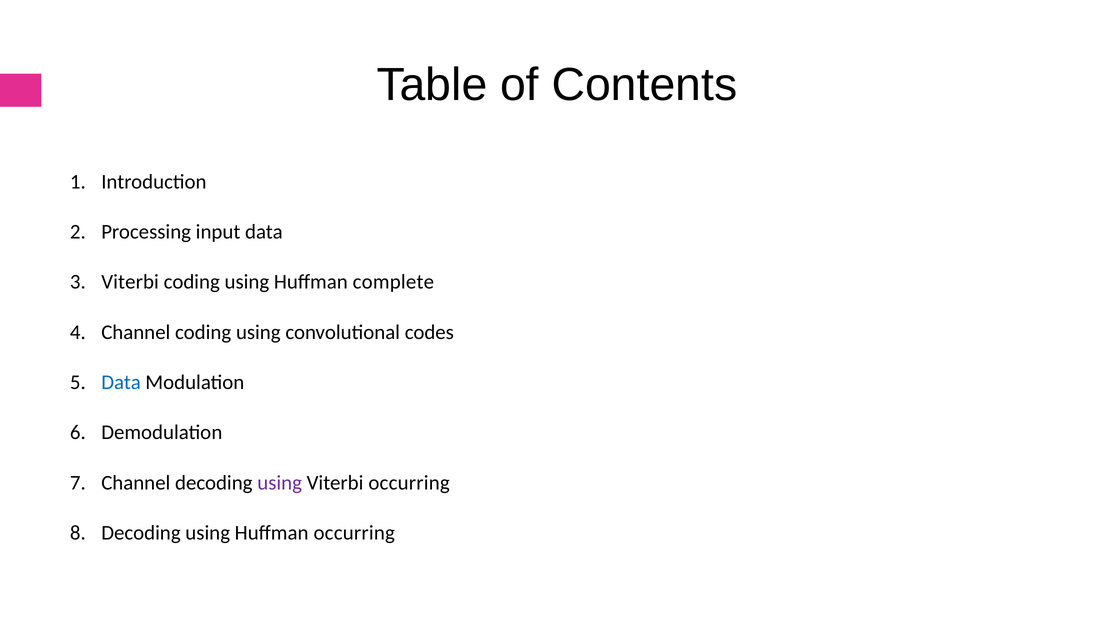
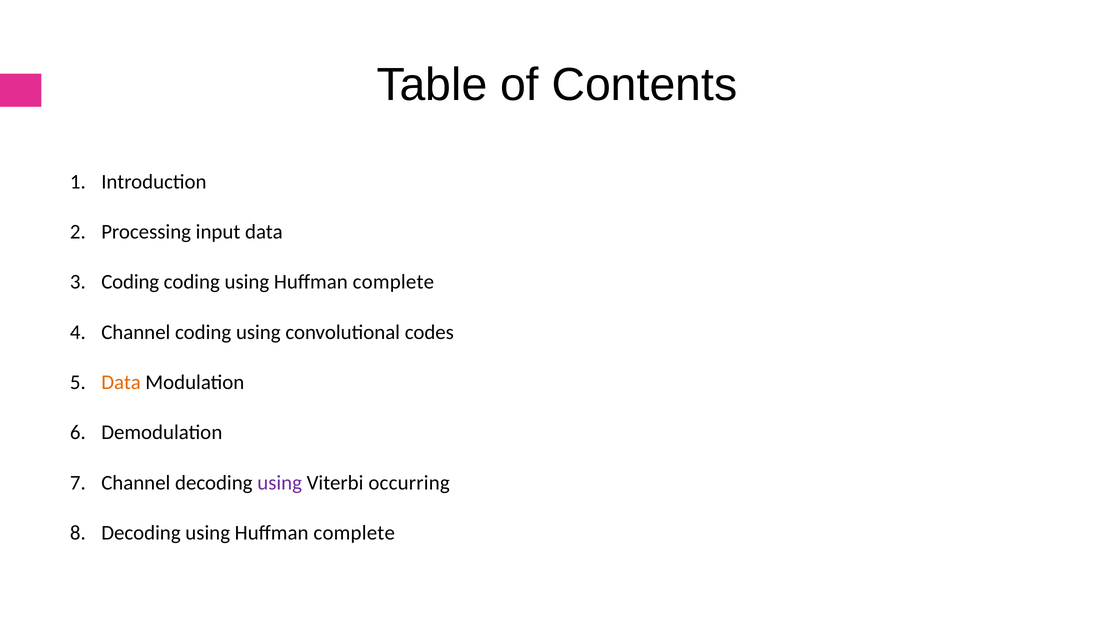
Viterbi: Viterbi -> Coding (130, 282)
Data colour: blue -> orange (121, 382)
Decoding using Huffman occurring: occurring -> complete (354, 532)
